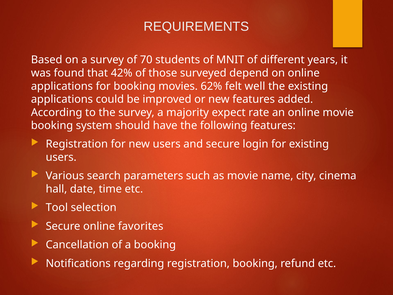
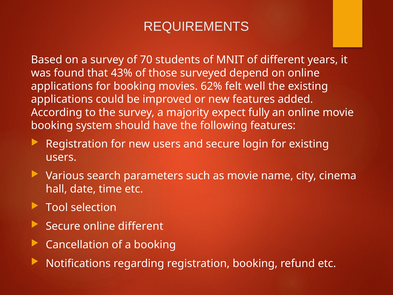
42%: 42% -> 43% (122, 73)
rate: rate -> fully (259, 112)
online favorites: favorites -> different (141, 226)
